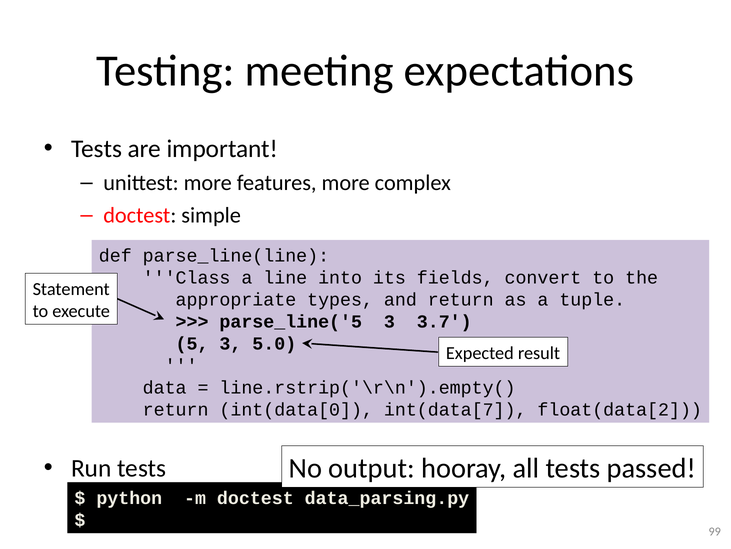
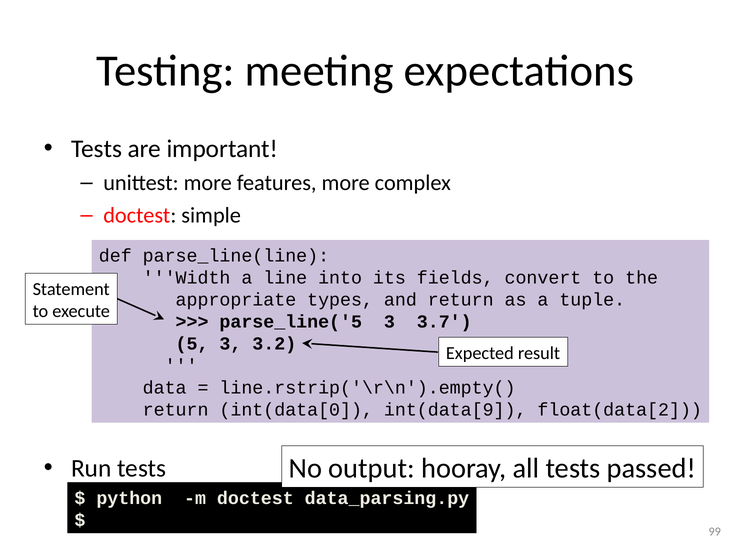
Class: Class -> Width (187, 277)
5.0: 5.0 -> 3.2 (274, 343)
int(data[7: int(data[7 -> int(data[9 (455, 409)
